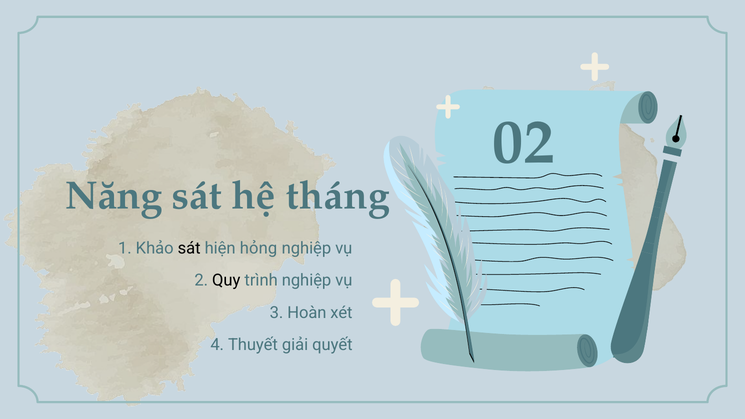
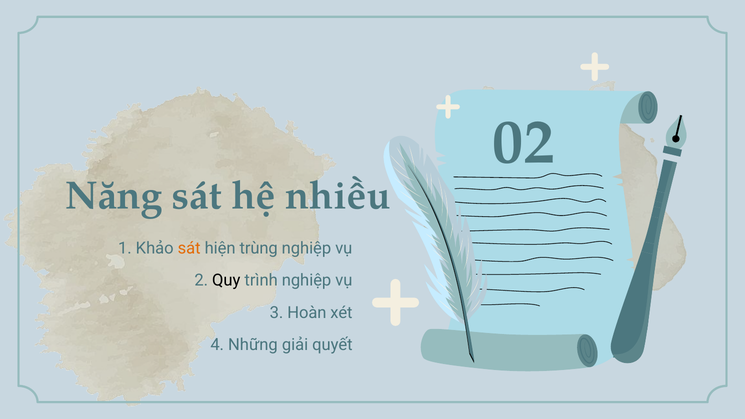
tháng: tháng -> nhiều (338, 196)
sát colour: black -> orange (189, 248)
hỏng: hỏng -> trùng (259, 248)
Thuyết: Thuyết -> Những (253, 345)
